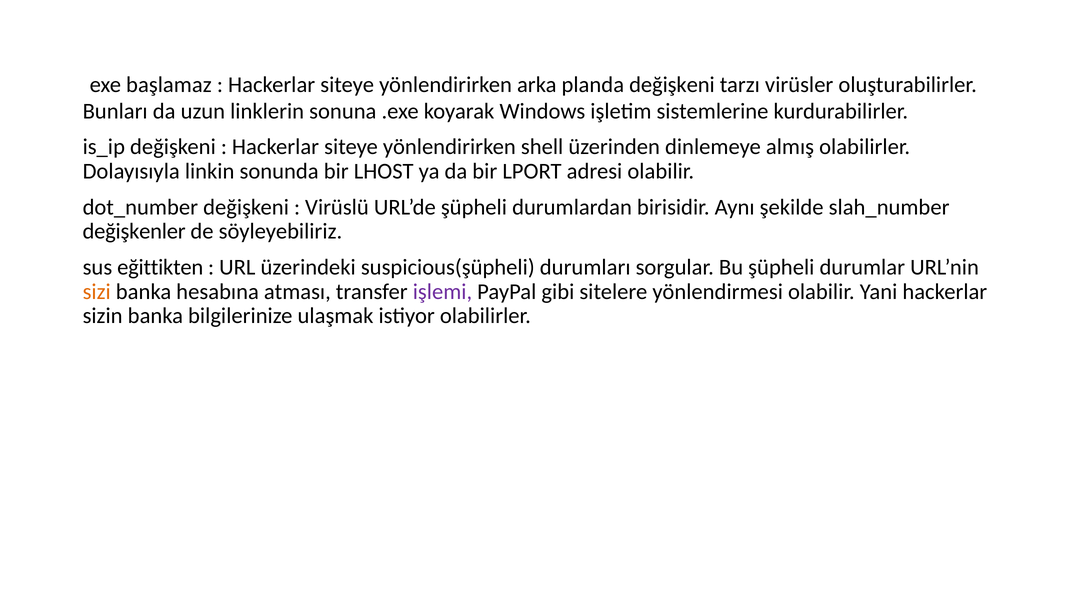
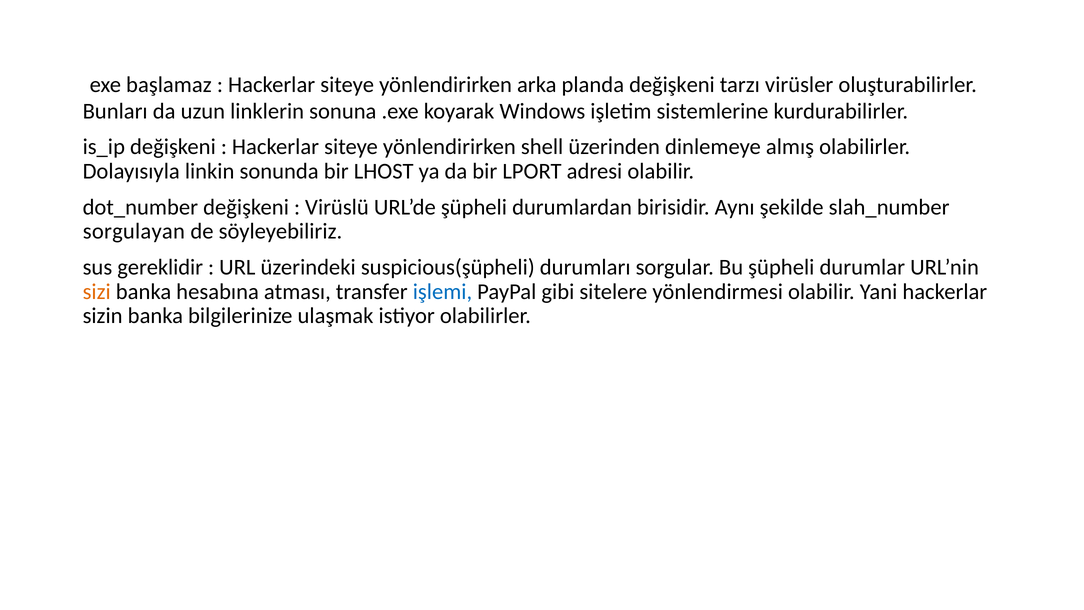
değişkenler: değişkenler -> sorgulayan (134, 231)
eğittikten: eğittikten -> gereklidir (160, 267)
işlemi colour: purple -> blue (442, 291)
